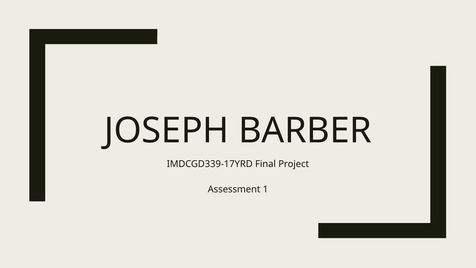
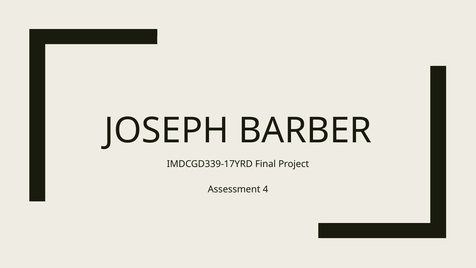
1: 1 -> 4 (265, 189)
